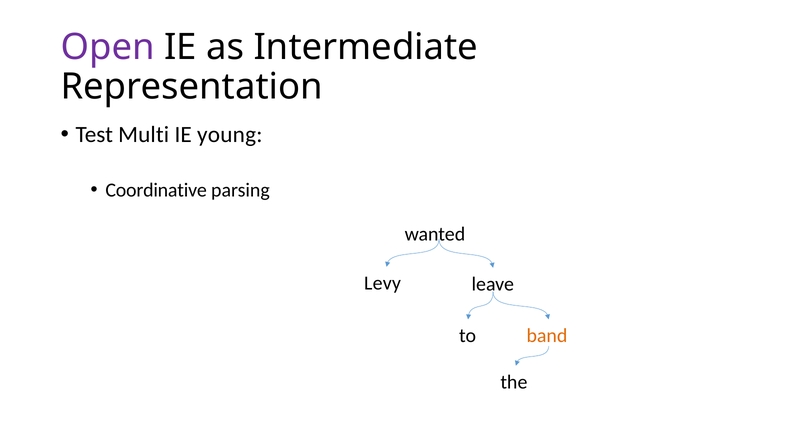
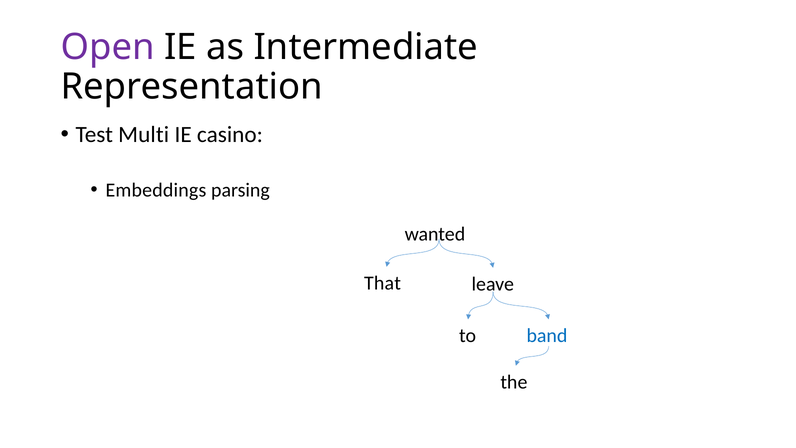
young: young -> casino (230, 135)
Coordinative: Coordinative -> Embeddings (156, 190)
Levy: Levy -> That (383, 283)
band colour: orange -> blue (547, 336)
